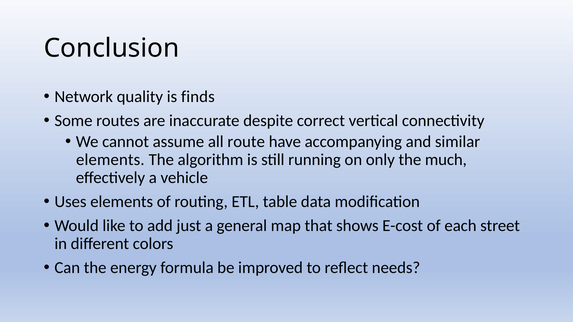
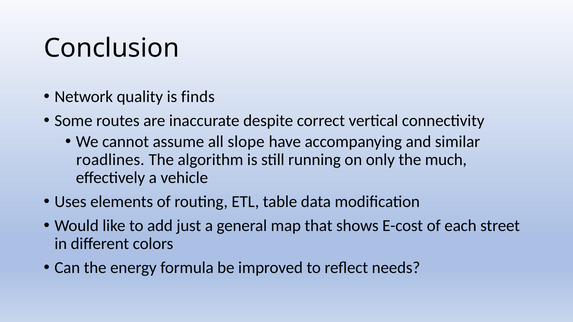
route: route -> slope (246, 142)
elements: elements -> roadlines (110, 160)
